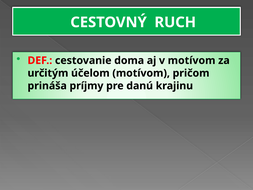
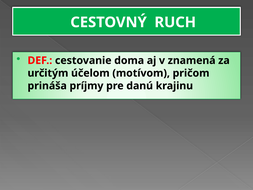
v motívom: motívom -> znamená (192, 60)
